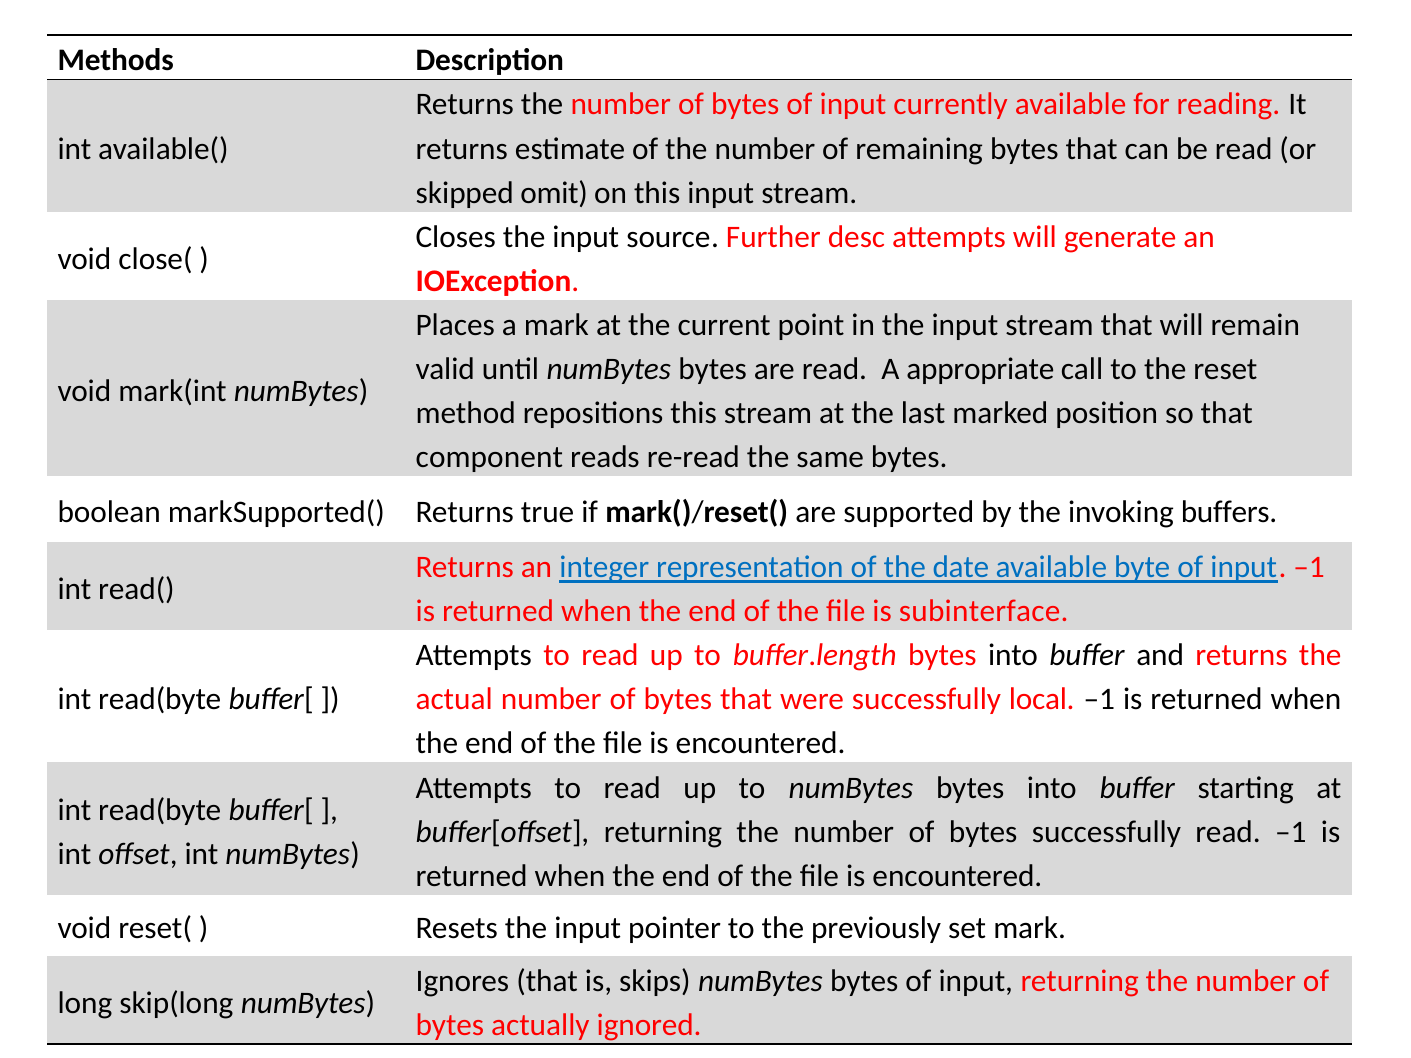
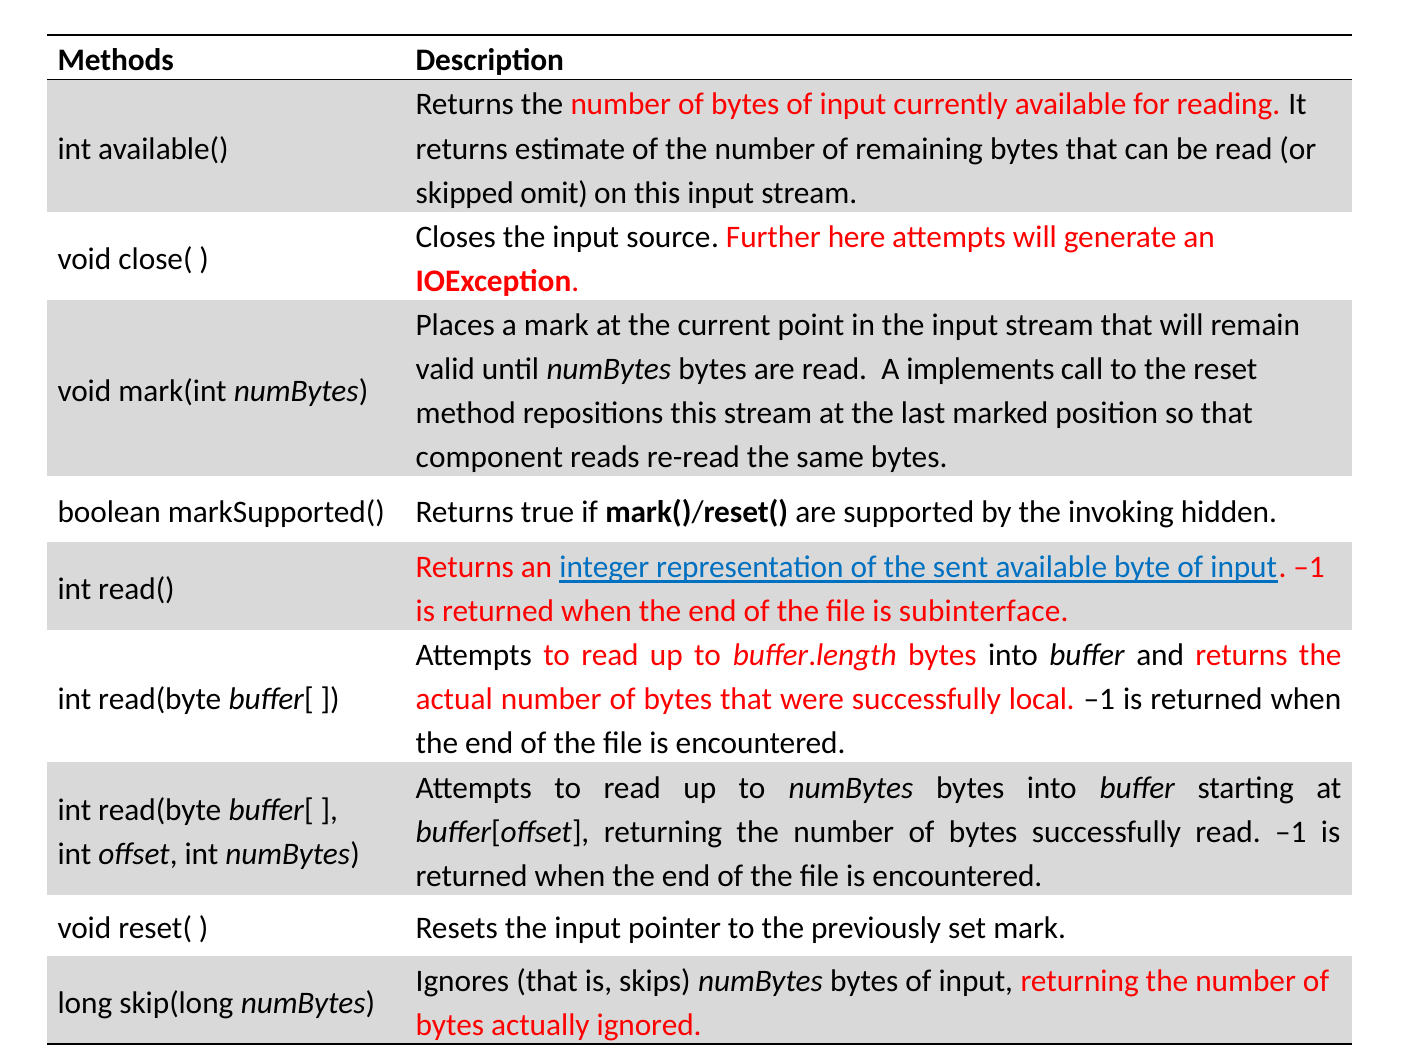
desc: desc -> here (857, 237)
appropriate: appropriate -> implements (980, 369)
buffers: buffers -> hidden (1229, 512)
date: date -> sent (961, 568)
